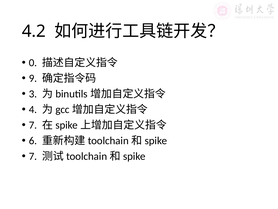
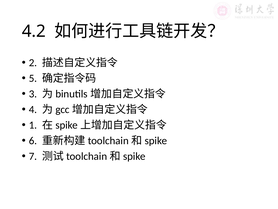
0: 0 -> 2 (33, 63)
9: 9 -> 5 (33, 78)
7: 7 -> 1 (33, 125)
